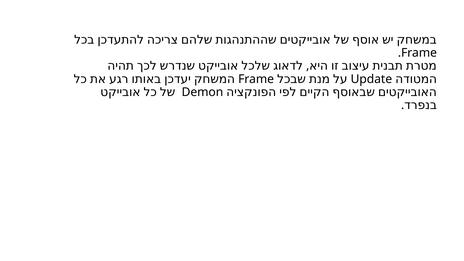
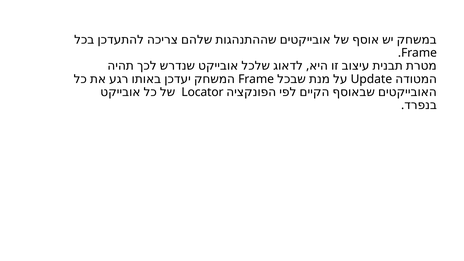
Demon: Demon -> Locator (202, 92)
